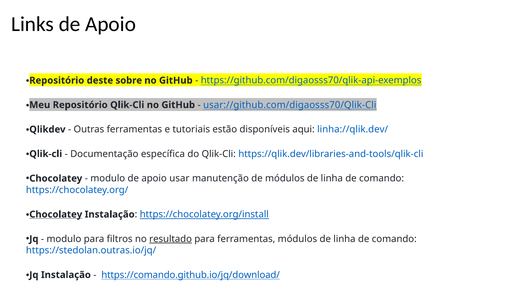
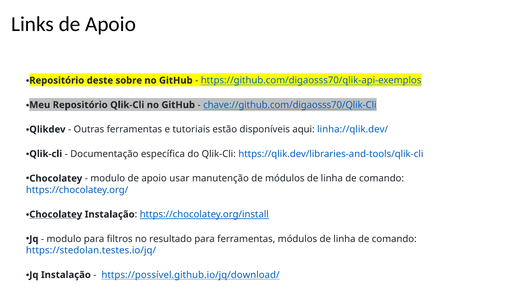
usar://github.com/digaosss70/Qlik-Cli: usar://github.com/digaosss70/Qlik-Cli -> chave://github.com/digaosss70/Qlik-Cli (290, 105)
resultado underline: present -> none (171, 239)
https://stedolan.outras.io/jq/: https://stedolan.outras.io/jq/ -> https://stedolan.testes.io/jq/ (91, 251)
https://comando.github.io/jq/download/: https://comando.github.io/jq/download/ -> https://possível.github.io/jq/download/ (191, 275)
